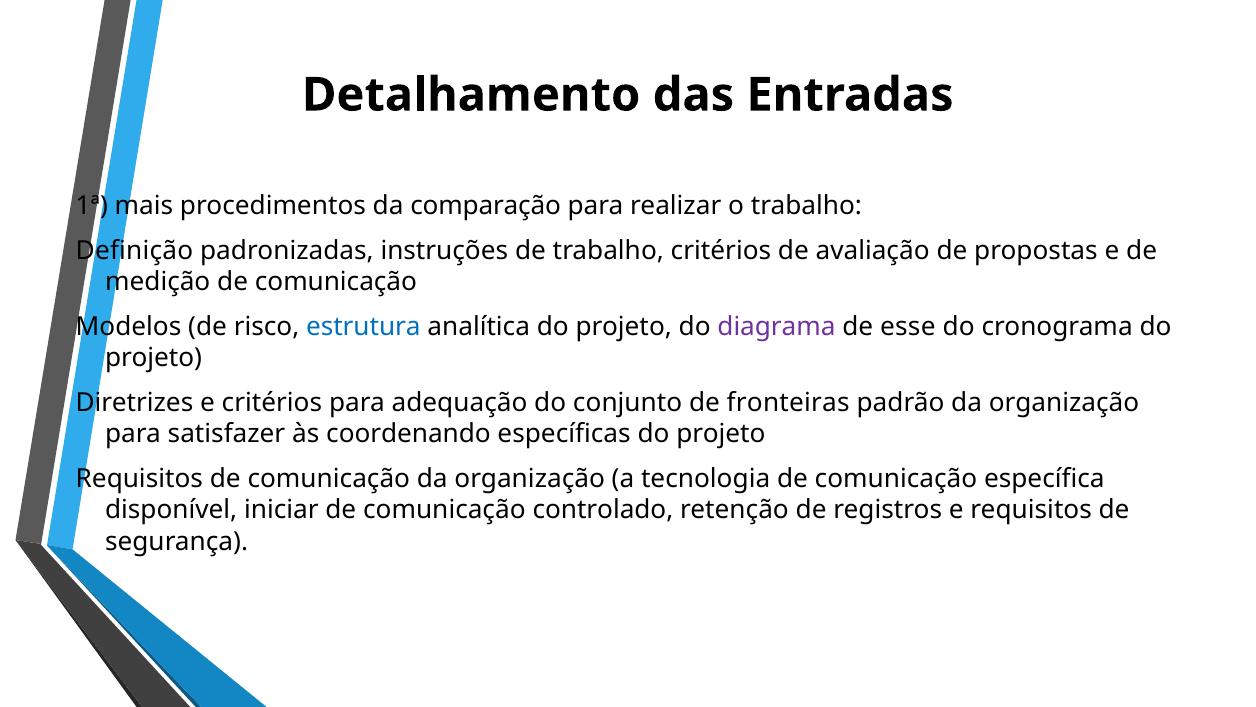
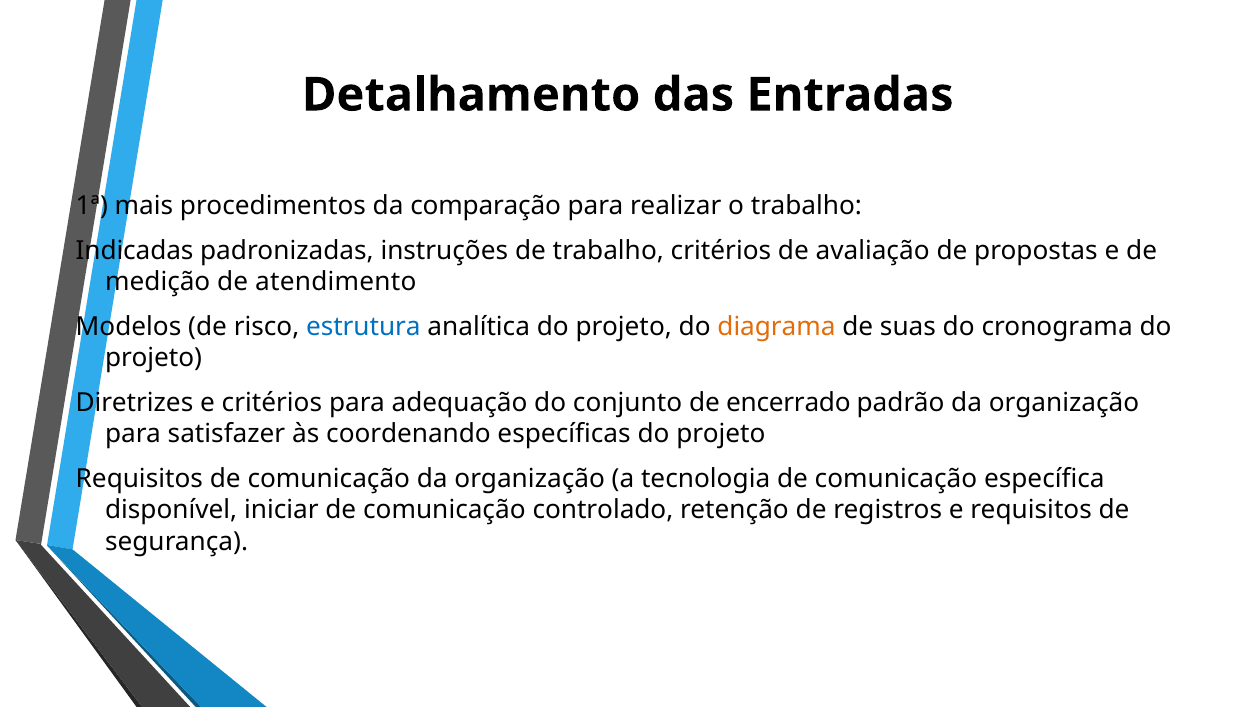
Definição: Definição -> Indicadas (135, 251)
medição de comunicação: comunicação -> atendimento (336, 282)
diagrama colour: purple -> orange (776, 327)
esse: esse -> suas (908, 327)
fronteiras: fronteiras -> encerrado (788, 402)
